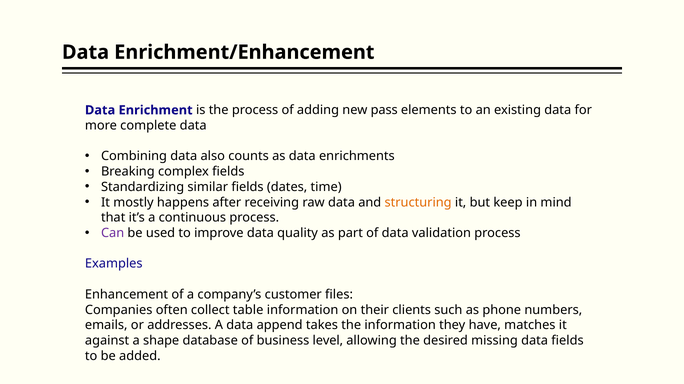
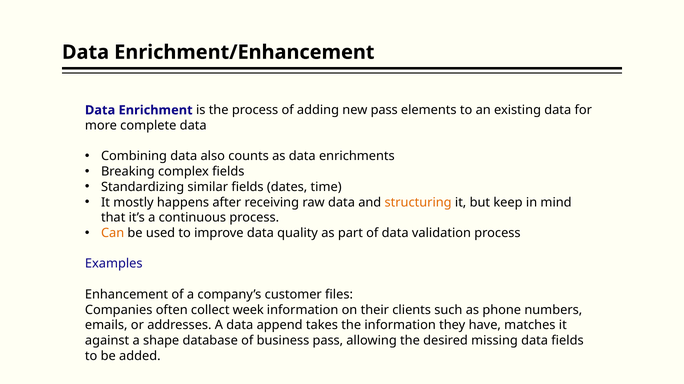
Can colour: purple -> orange (113, 233)
table: table -> week (248, 310)
business level: level -> pass (328, 341)
